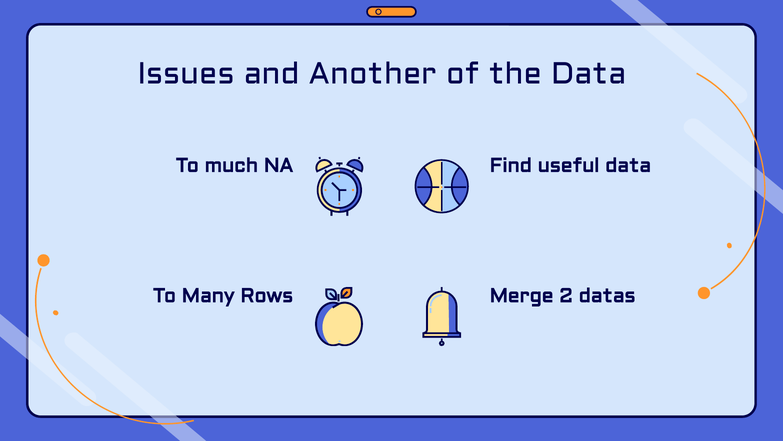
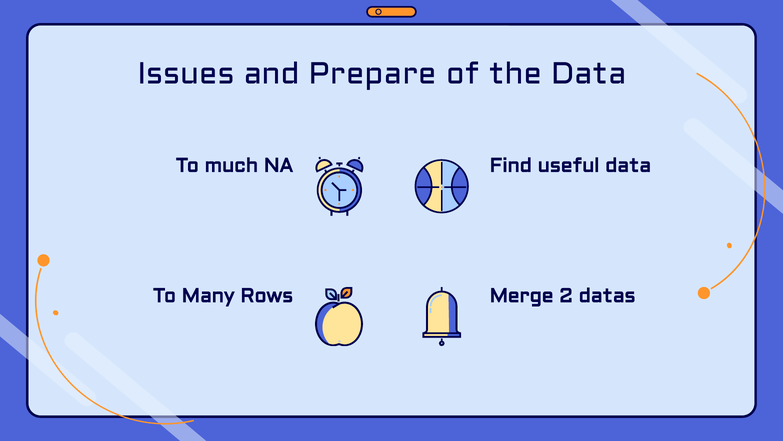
Another: Another -> Prepare (373, 74)
